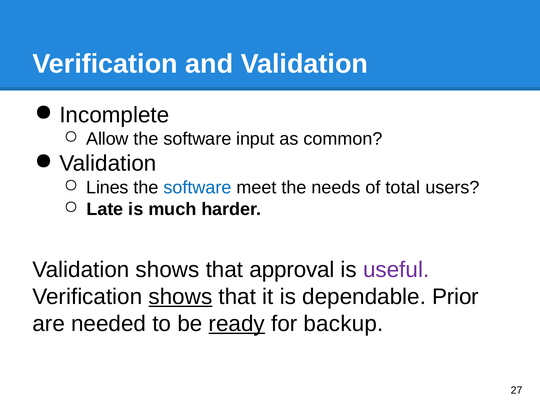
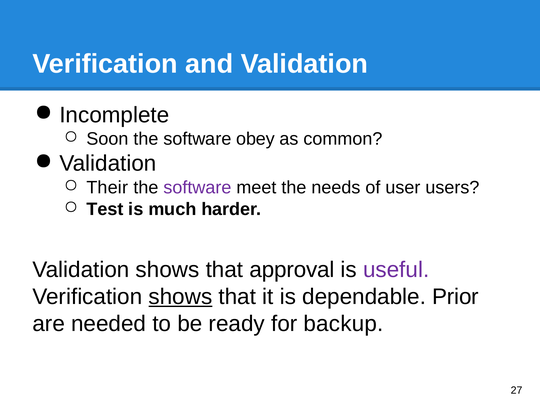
Allow: Allow -> Soon (107, 139)
input: input -> obey (255, 139)
Lines: Lines -> Their (107, 188)
software colour: blue -> purple (197, 188)
total: total -> user (403, 188)
Late: Late -> Test (105, 209)
ready underline: present -> none (237, 324)
